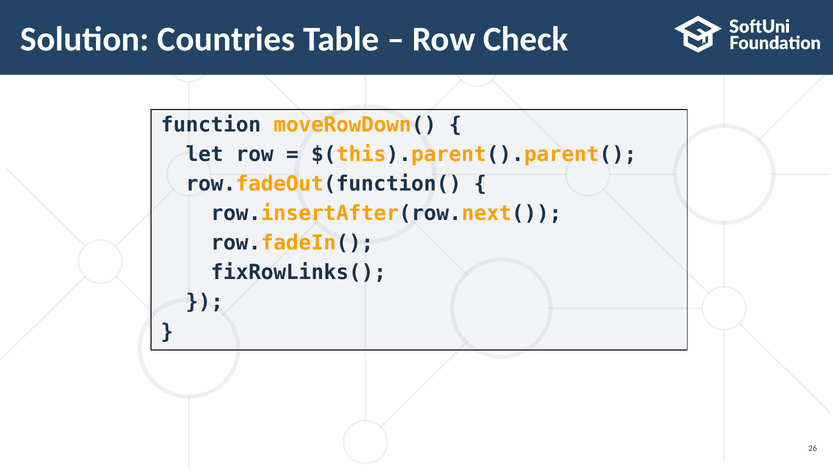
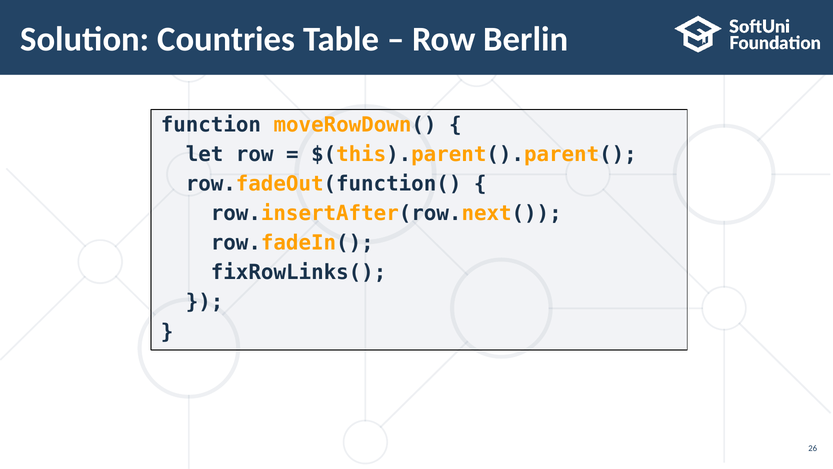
Check: Check -> Berlin (526, 39)
